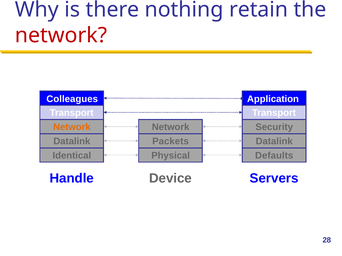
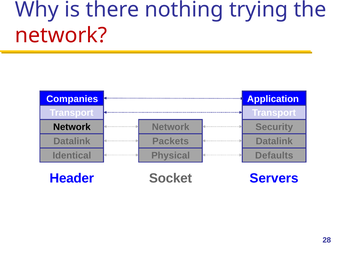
retain: retain -> trying (259, 10)
Colleagues: Colleagues -> Companies (72, 99)
Network colour: orange -> black (72, 127)
Handle: Handle -> Header (72, 179)
Device: Device -> Socket (171, 179)
